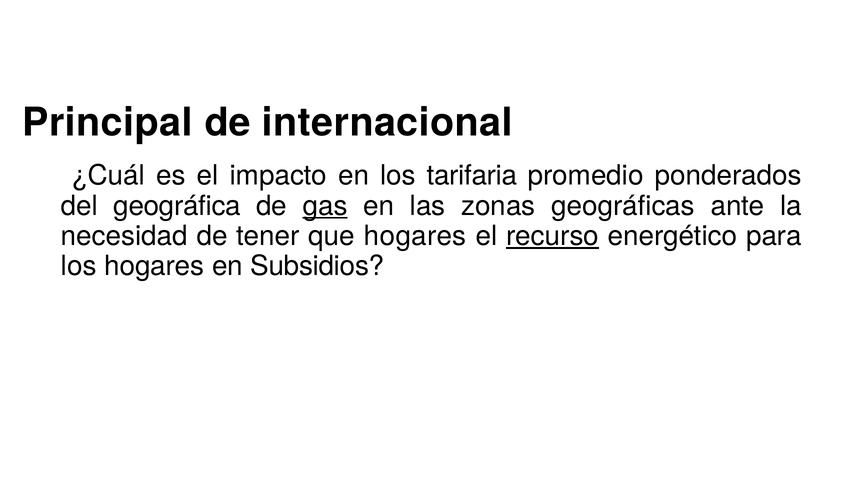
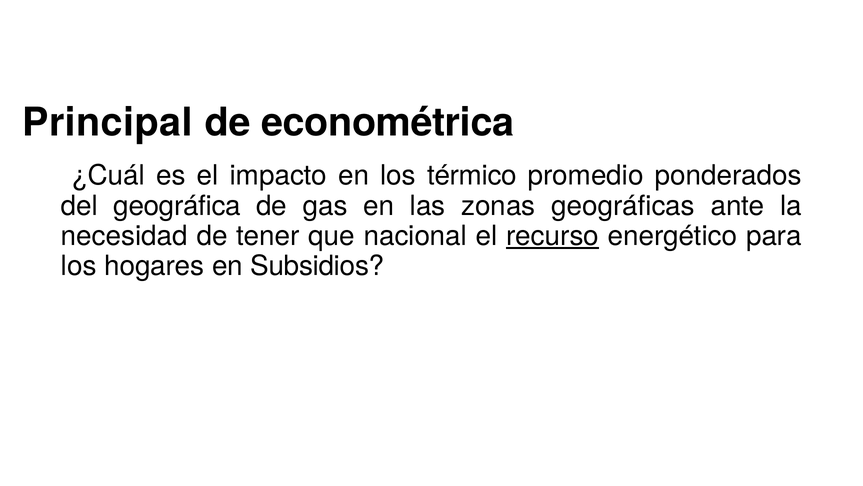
internacional: internacional -> econométrica (388, 123)
tarifaria: tarifaria -> térmico (472, 176)
gas underline: present -> none (325, 206)
que hogares: hogares -> nacional (415, 236)
